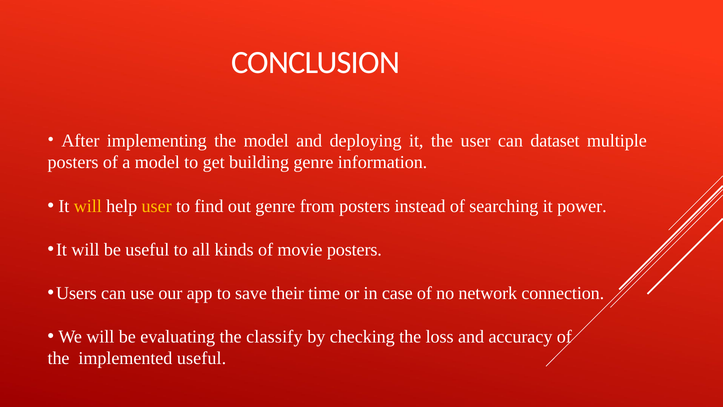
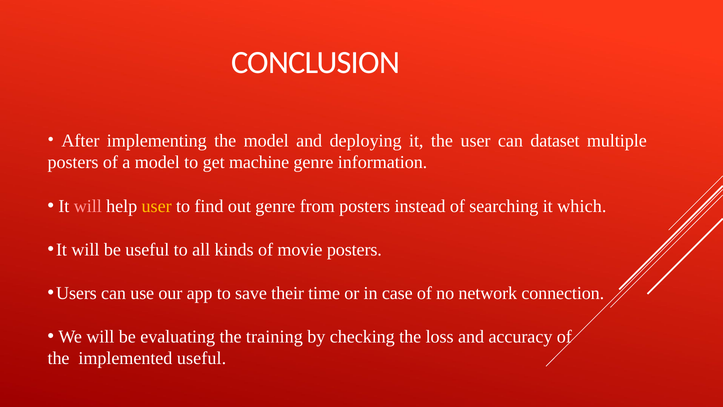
building: building -> machine (259, 162)
will colour: yellow -> pink (88, 206)
power: power -> which (582, 206)
classify: classify -> training (274, 336)
